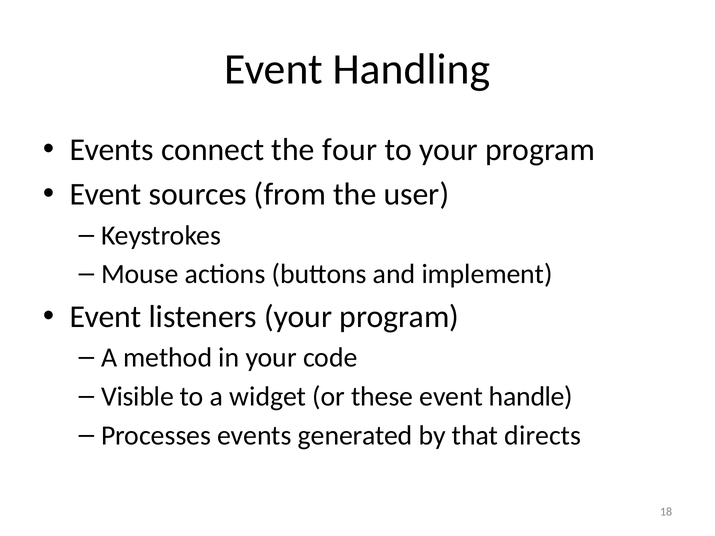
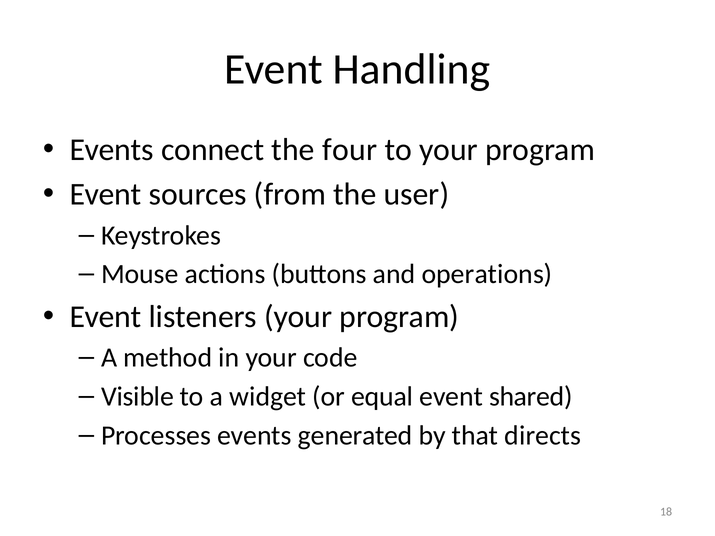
implement: implement -> operations (487, 274)
these: these -> equal (382, 397)
handle: handle -> shared (531, 397)
